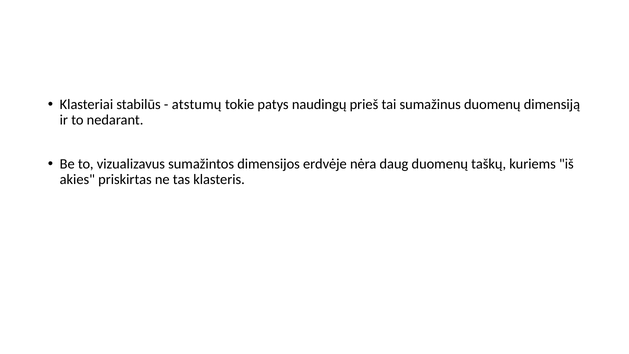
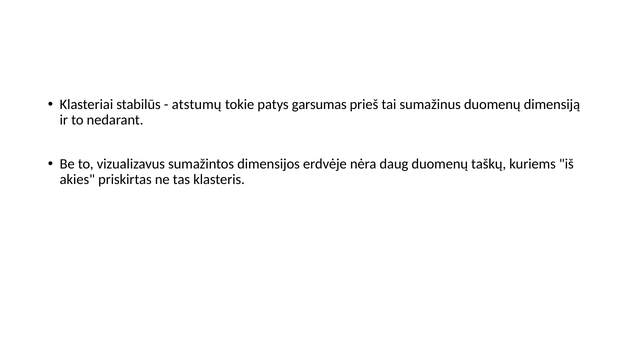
naudingų: naudingų -> garsumas (319, 104)
